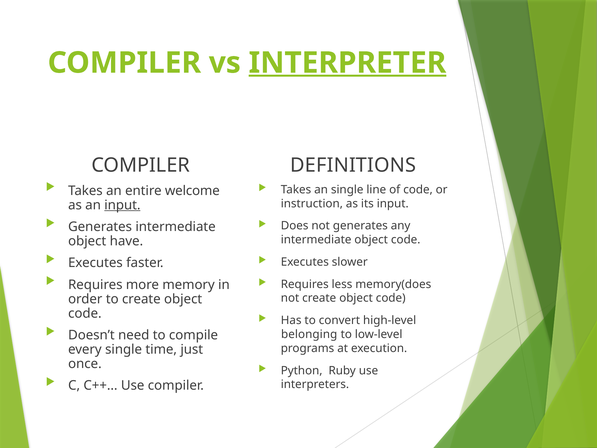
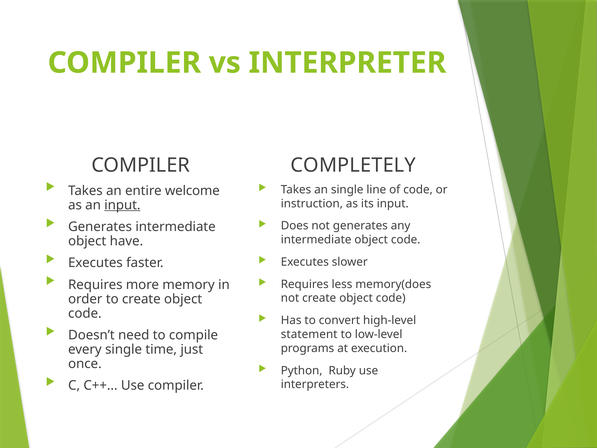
INTERPRETER underline: present -> none (347, 63)
DEFINITIONS: DEFINITIONS -> COMPLETELY (353, 165)
belonging: belonging -> statement (309, 334)
